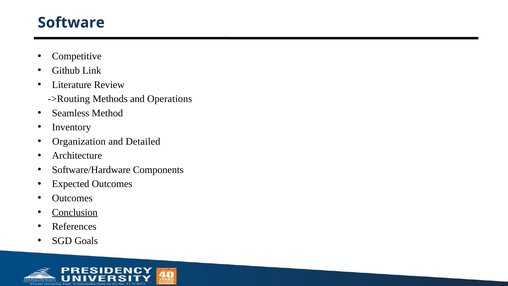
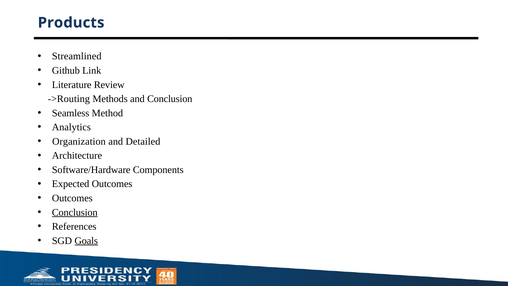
Software: Software -> Products (71, 23)
Competitive: Competitive -> Streamlined (77, 56)
and Operations: Operations -> Conclusion (170, 99)
Inventory: Inventory -> Analytics (71, 127)
Goals underline: none -> present (86, 241)
